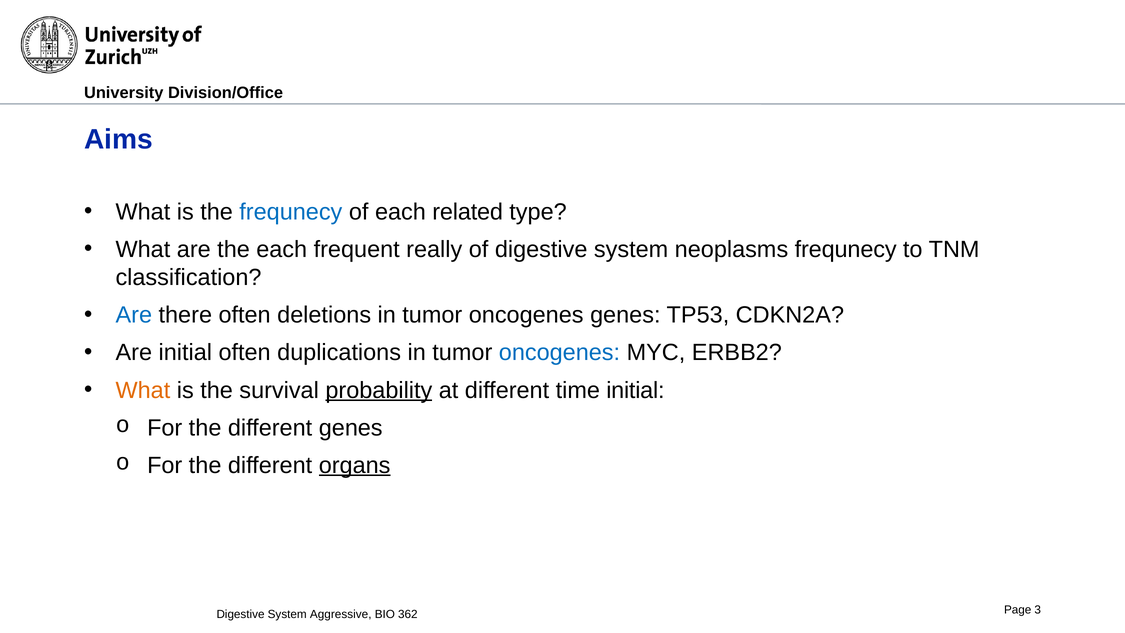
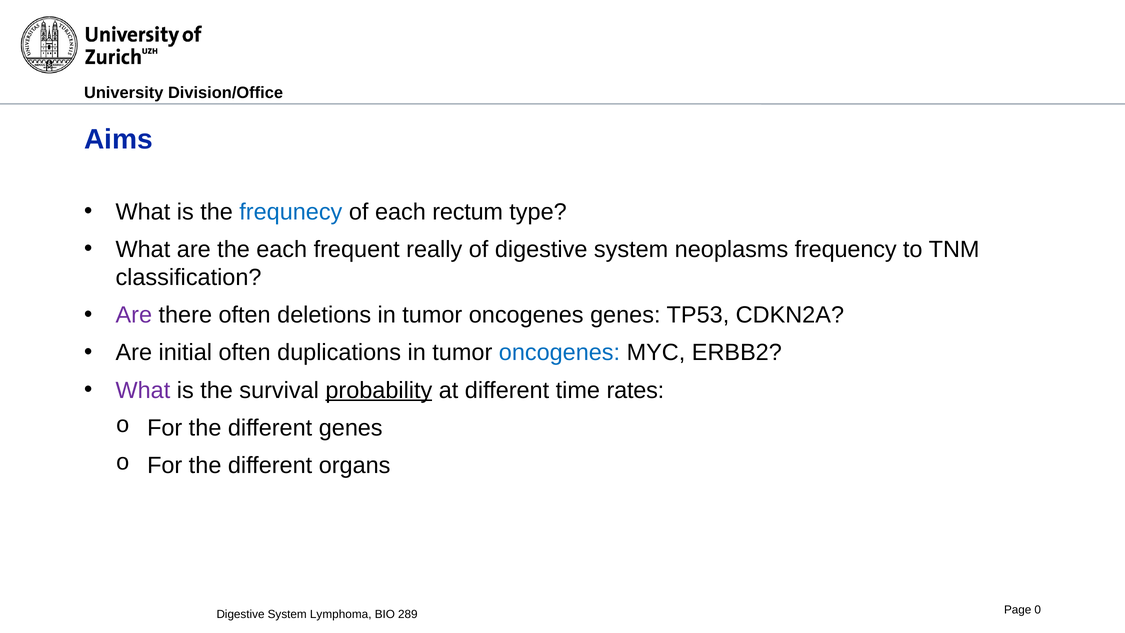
related: related -> rectum (468, 212)
neoplasms frequnecy: frequnecy -> frequency (846, 250)
Are colour: blue -> purple (134, 315)
What colour: orange -> purple (143, 390)
time initial: initial -> rates (635, 390)
organs underline: present -> none (355, 465)
3: 3 -> 0 (1038, 610)
Aggressive: Aggressive -> Lymphoma (341, 614)
362: 362 -> 289 (408, 614)
